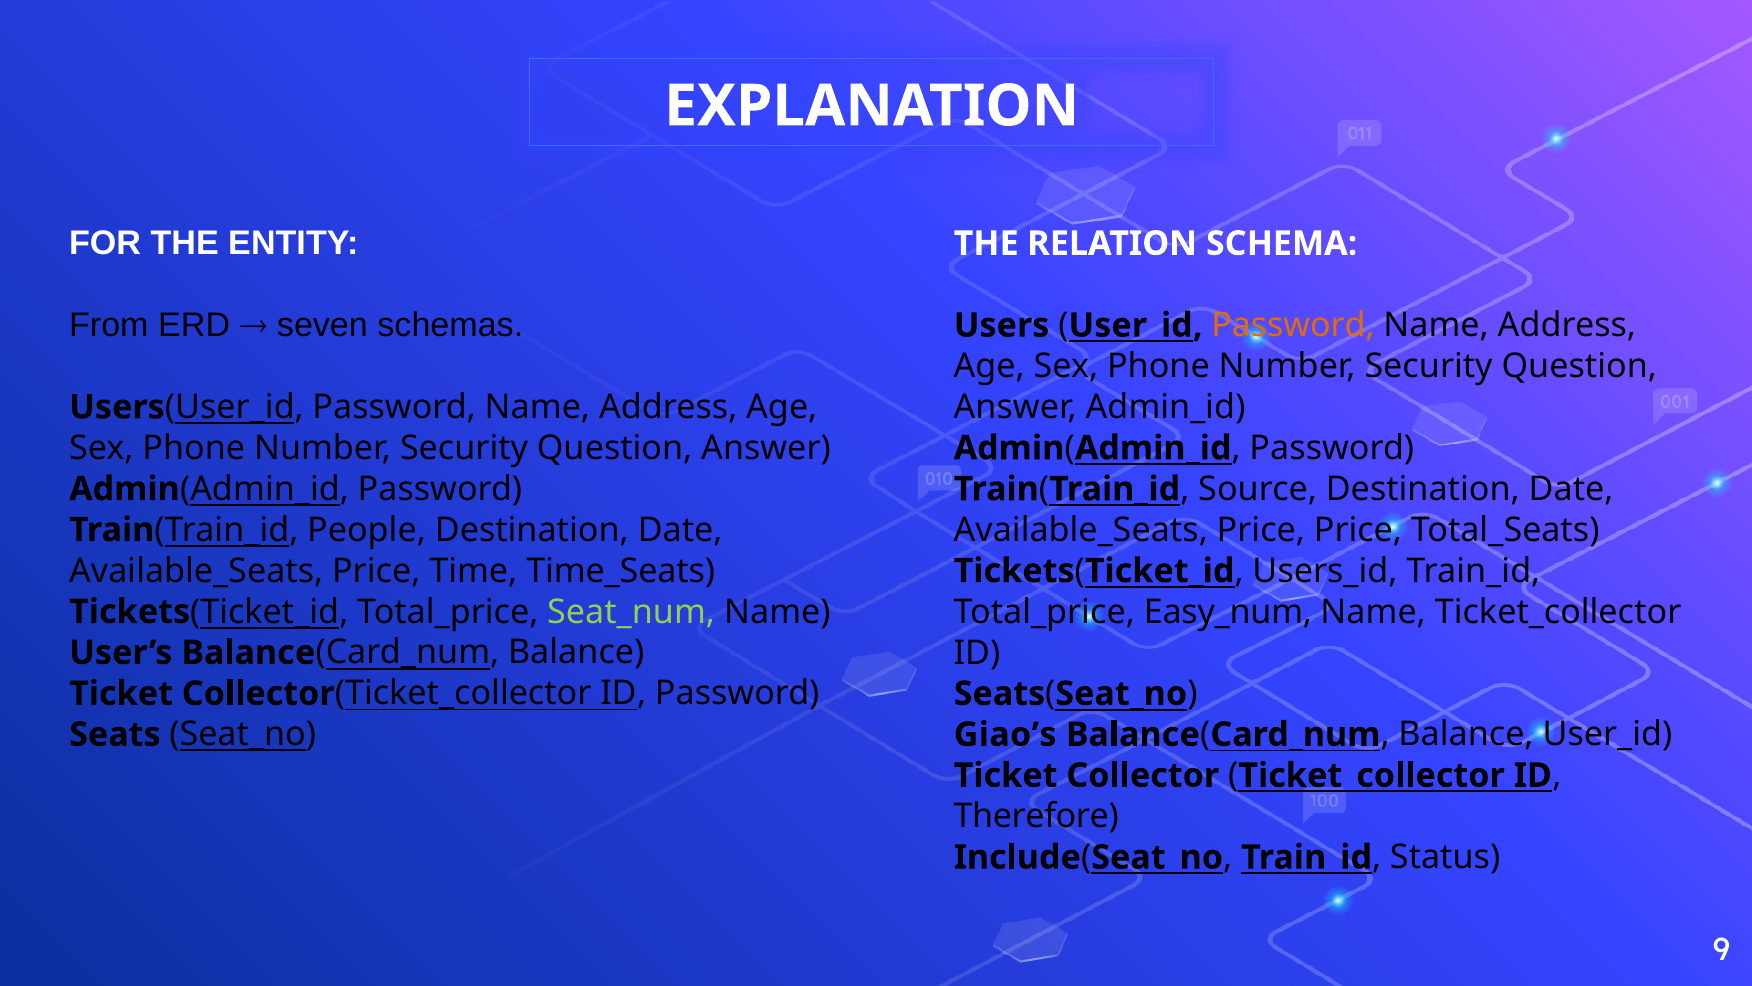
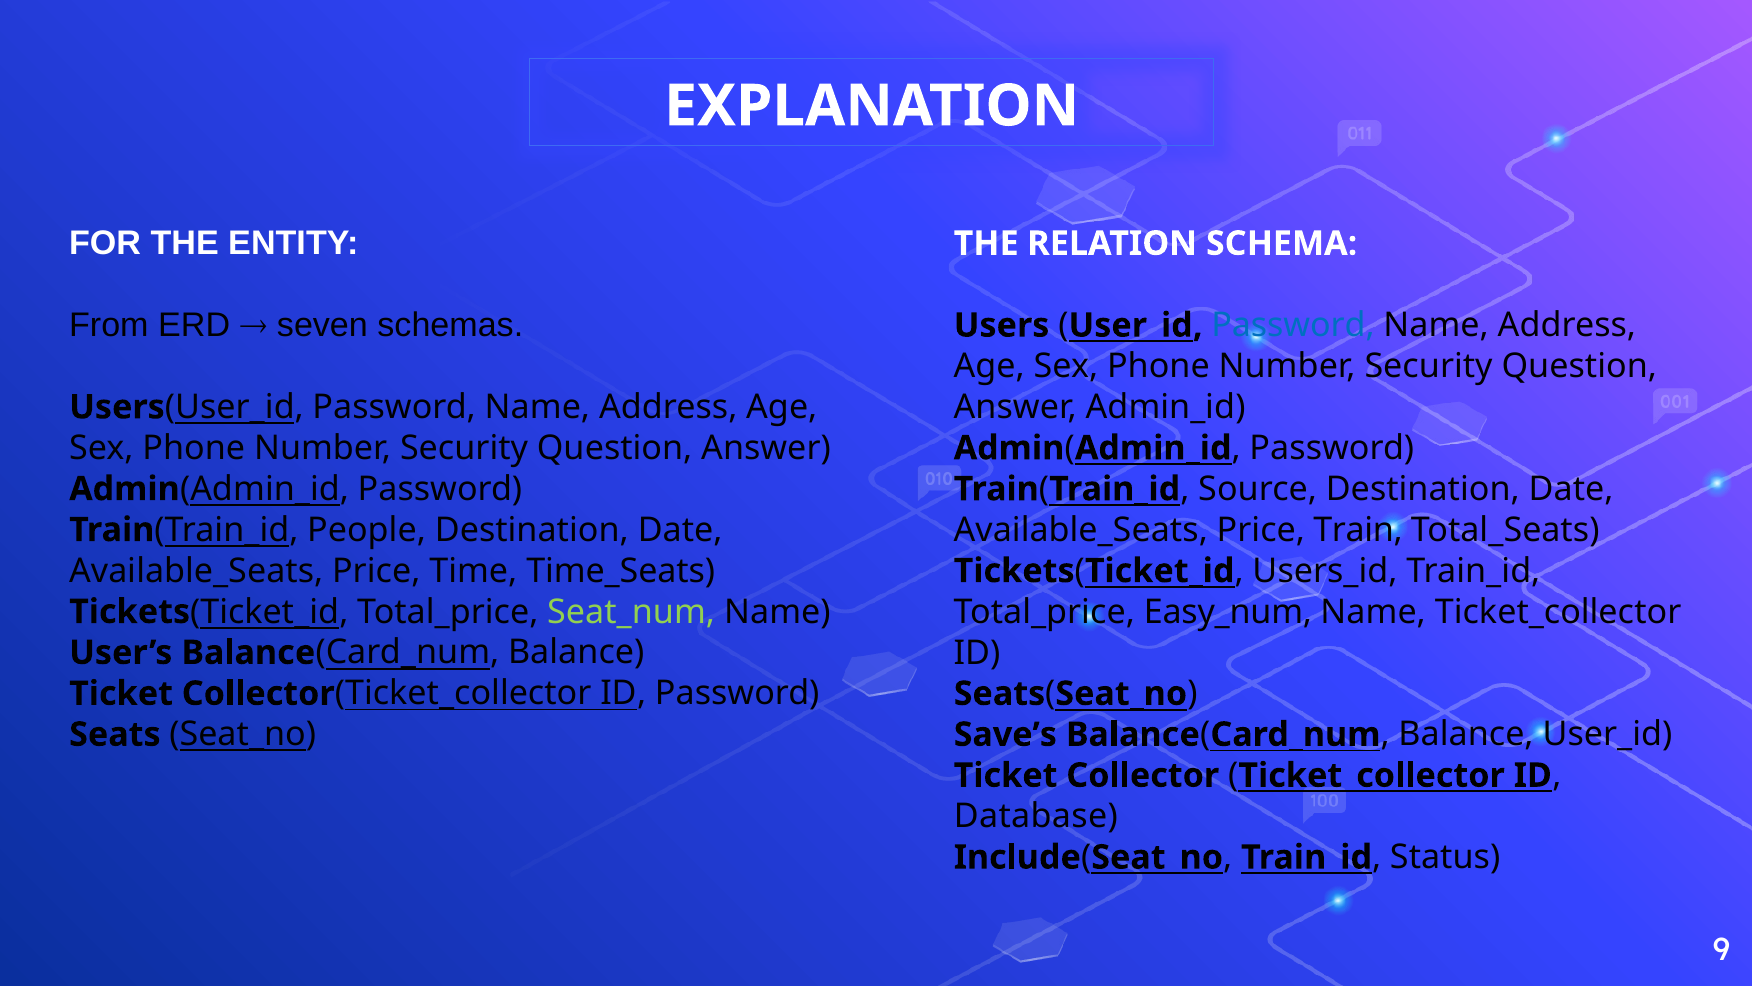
Password colour: orange -> blue (1293, 325)
Price Price: Price -> Train (1358, 530)
Giao’s: Giao’s -> Save’s (1005, 734)
Therefore: Therefore -> Database (1036, 816)
